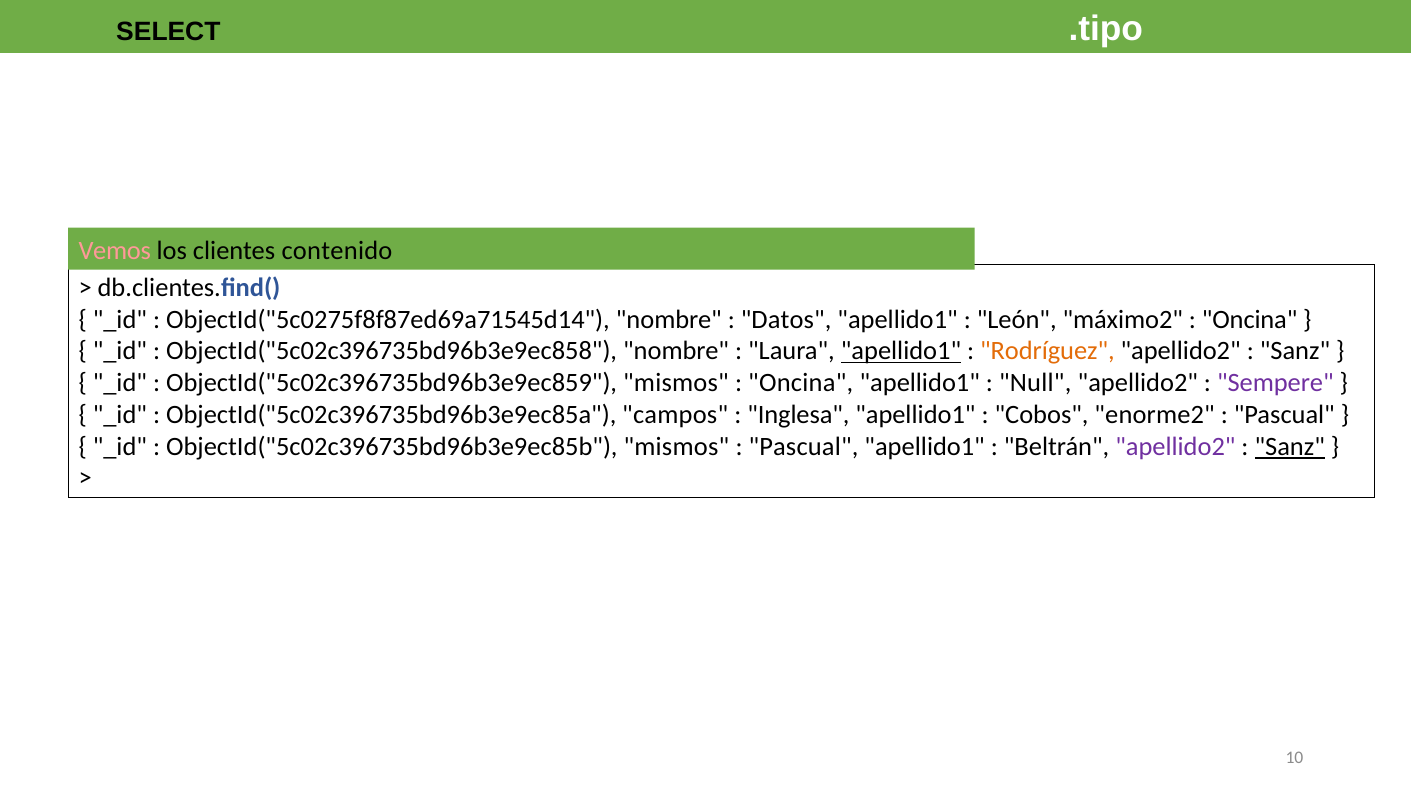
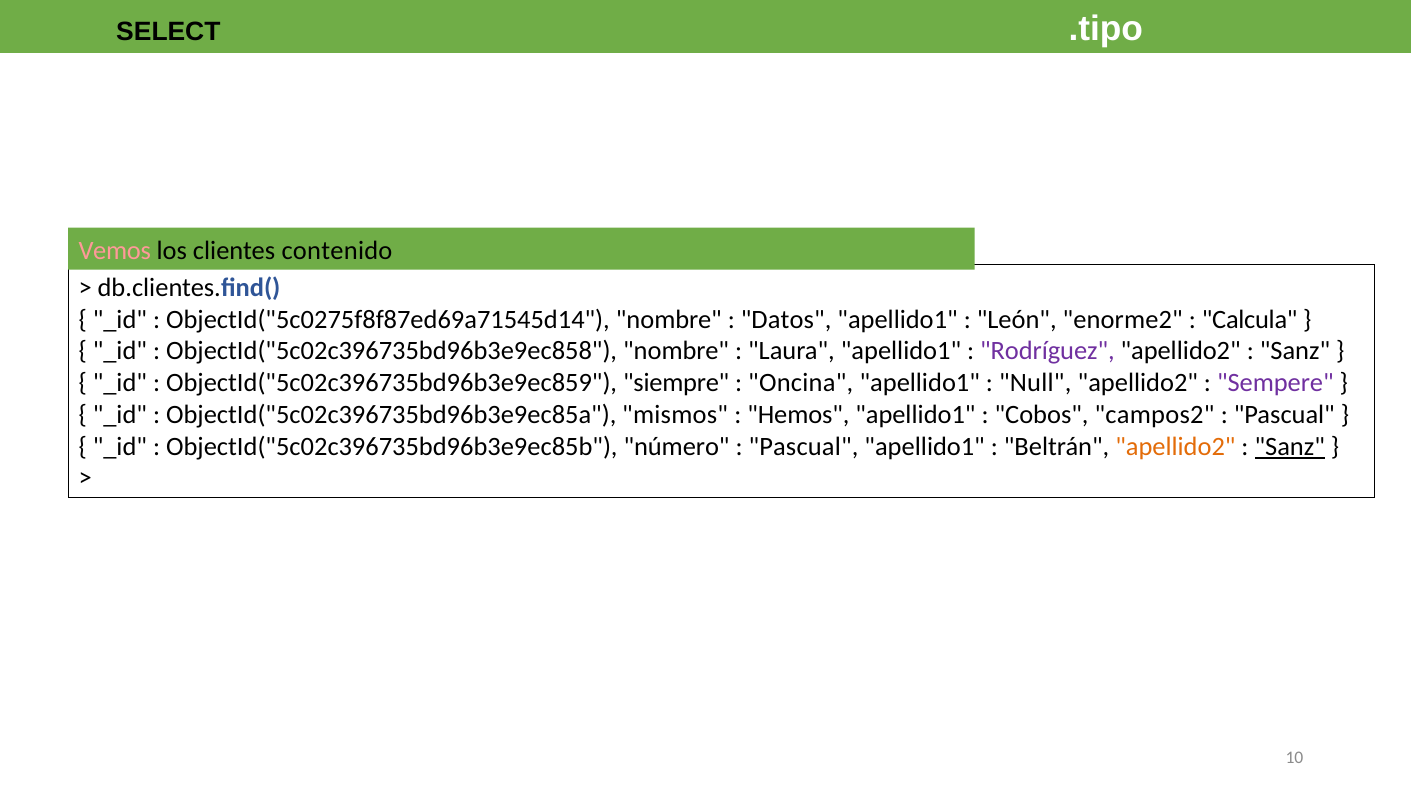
máximo2: máximo2 -> enorme2 (1123, 319)
Oncina: Oncina -> Calcula (1250, 319)
apellido1 underline: present -> none (901, 351)
Rodríguez colour: orange -> purple (1047, 351)
ObjectId("5c02c396735bd96b3e9ec859 mismos: mismos -> siempre (676, 383)
campos: campos -> mismos (675, 414)
Inglesa: Inglesa -> Hemos (798, 414)
enorme2: enorme2 -> campos2 (1155, 414)
ObjectId("5c02c396735bd96b3e9ec85b mismos: mismos -> número (677, 446)
apellido2 colour: purple -> orange (1175, 446)
